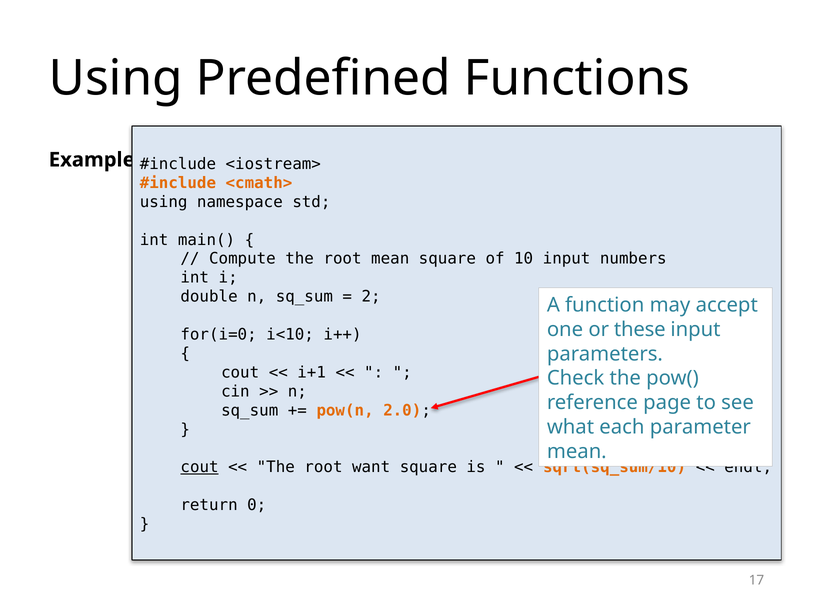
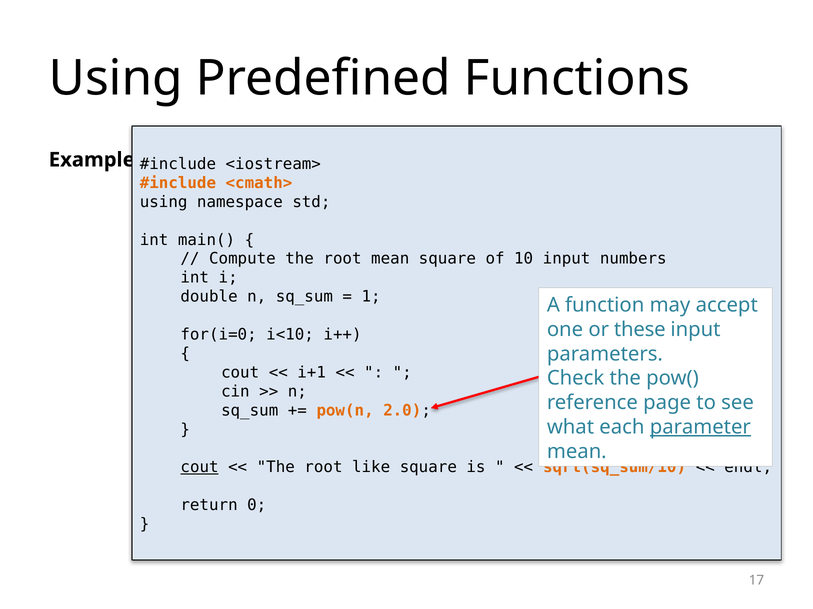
2: 2 -> 1 (371, 297)
parameter underline: none -> present (700, 428)
want: want -> like (371, 468)
